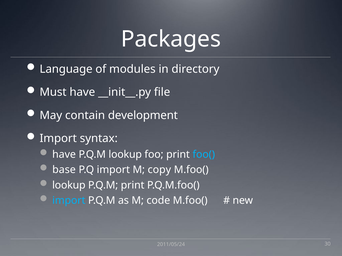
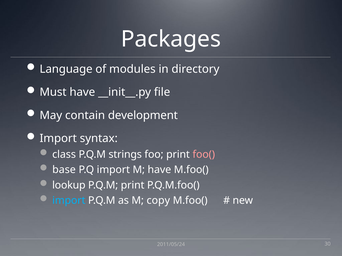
have: have -> class (64, 155)
P.Q.M lookup: lookup -> strings (125, 155)
foo( colour: light blue -> pink (204, 155)
M copy: copy -> have (159, 170)
code: code -> copy (158, 201)
